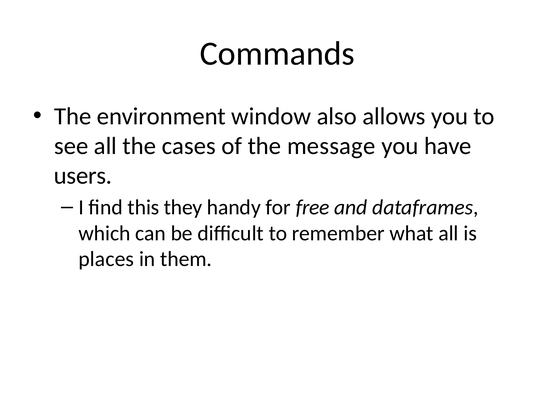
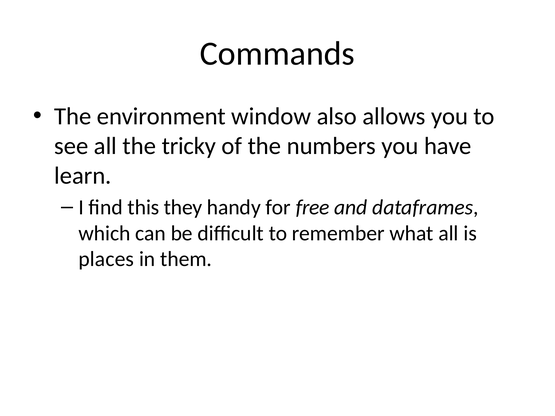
cases: cases -> tricky (189, 146)
message: message -> numbers (331, 146)
users: users -> learn (83, 176)
